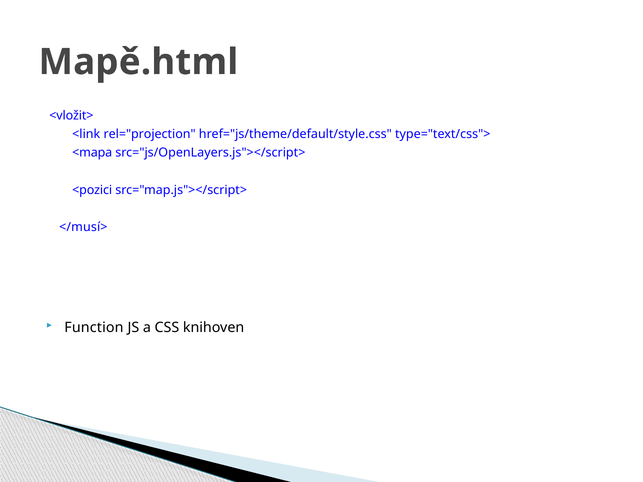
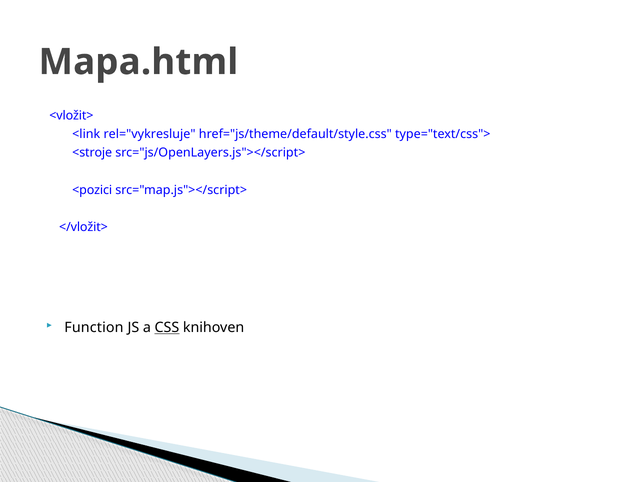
Mapě.html: Mapě.html -> Mapa.html (138, 62)
rel="projection: rel="projection -> rel="vykresluje (150, 134)
<mapa: <mapa -> <stroje (92, 153)
</musí>: </musí> -> </vložit> (83, 227)
CSS underline: none -> present (167, 328)
